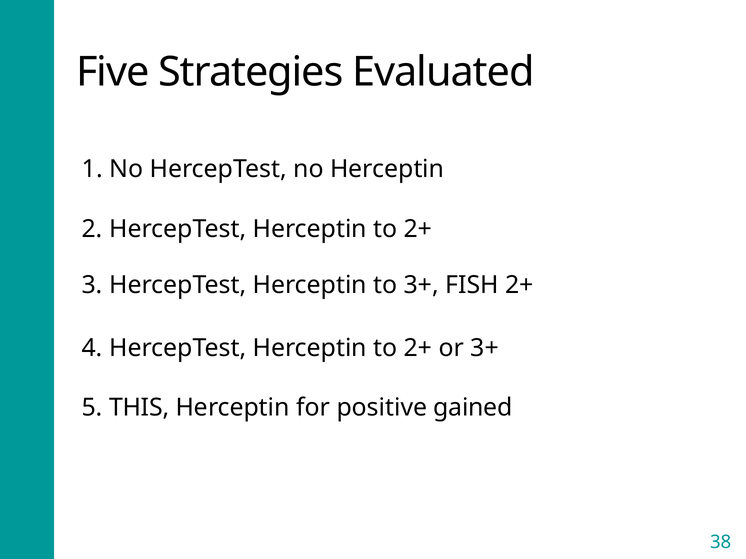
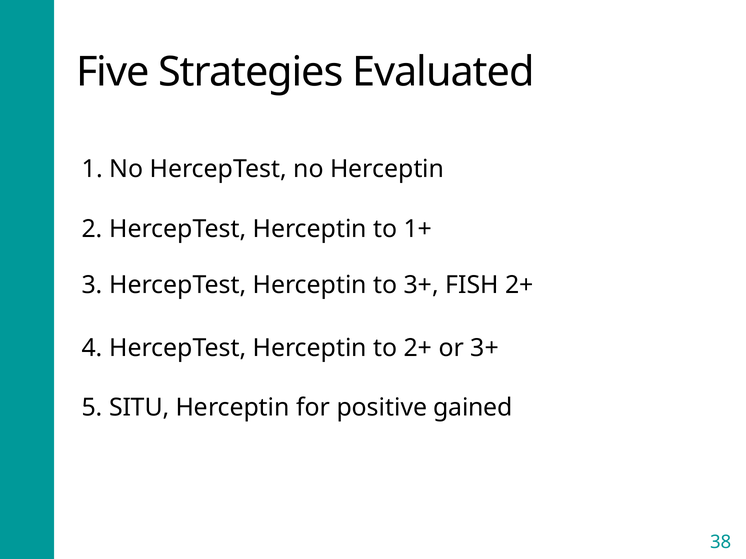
2+: 2+ -> 1+ (418, 229)
THIS: THIS -> SITU (139, 408)
